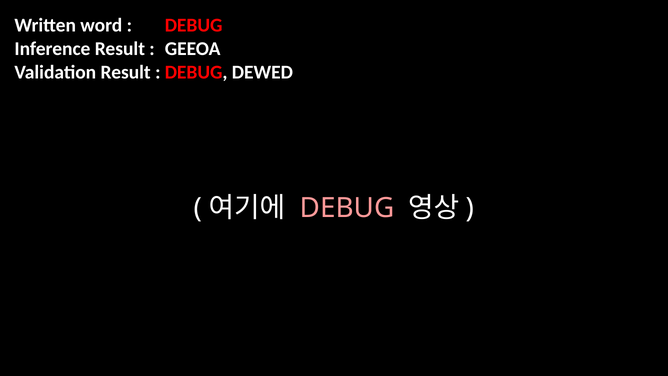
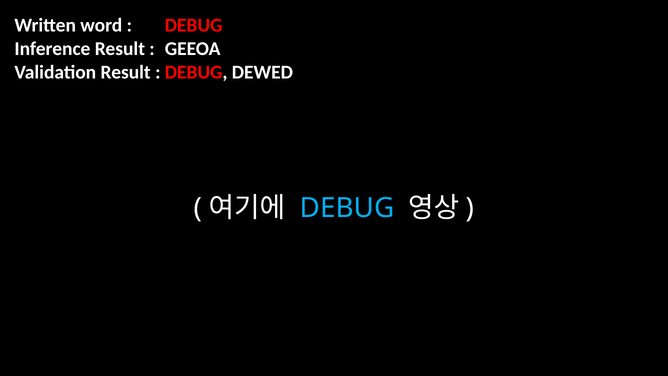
DEBUG colour: pink -> light blue (347, 208)
